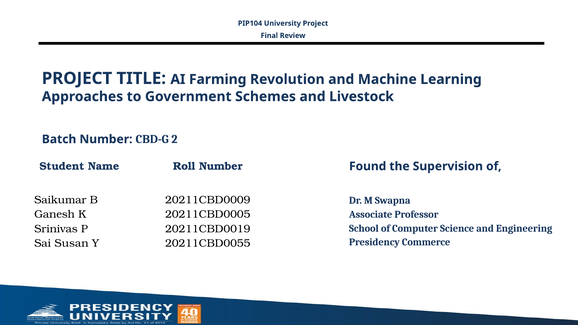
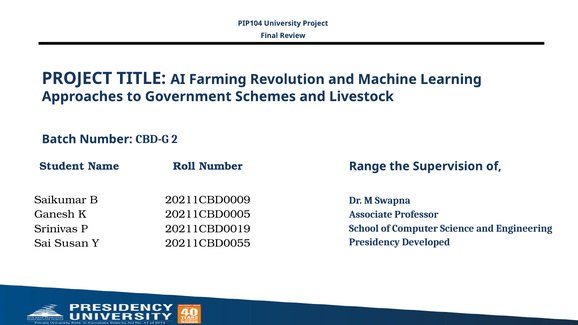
Found: Found -> Range (368, 166)
Commerce: Commerce -> Developed (426, 242)
